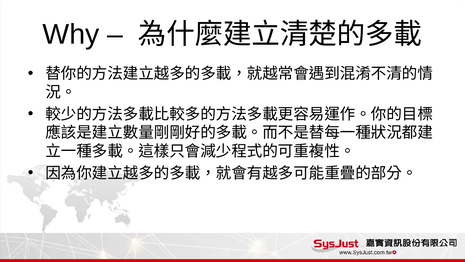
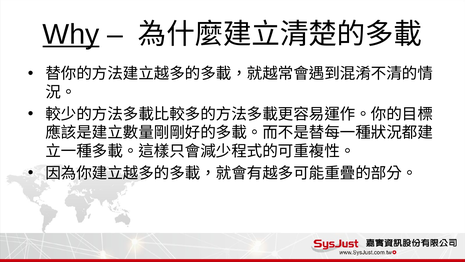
Why underline: none -> present (71, 34)
